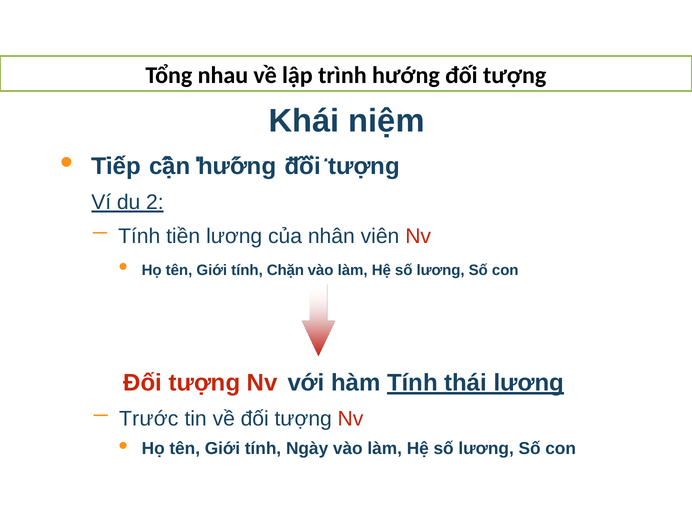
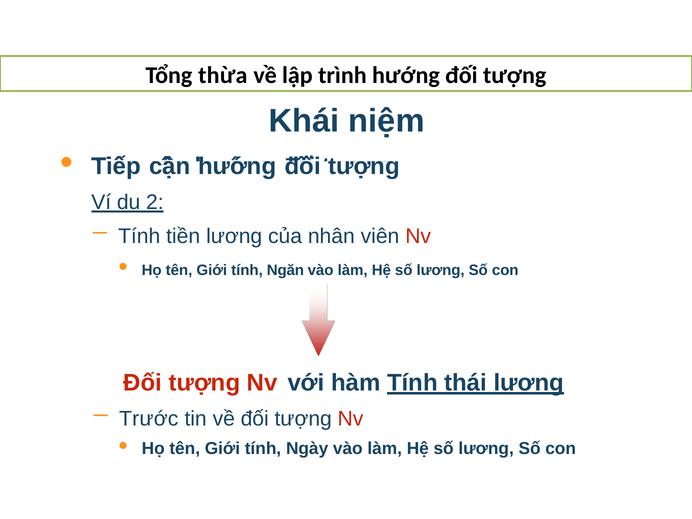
nhau: nhau -> thừa (223, 75)
Chặn: Chặn -> Ngăn (285, 270)
